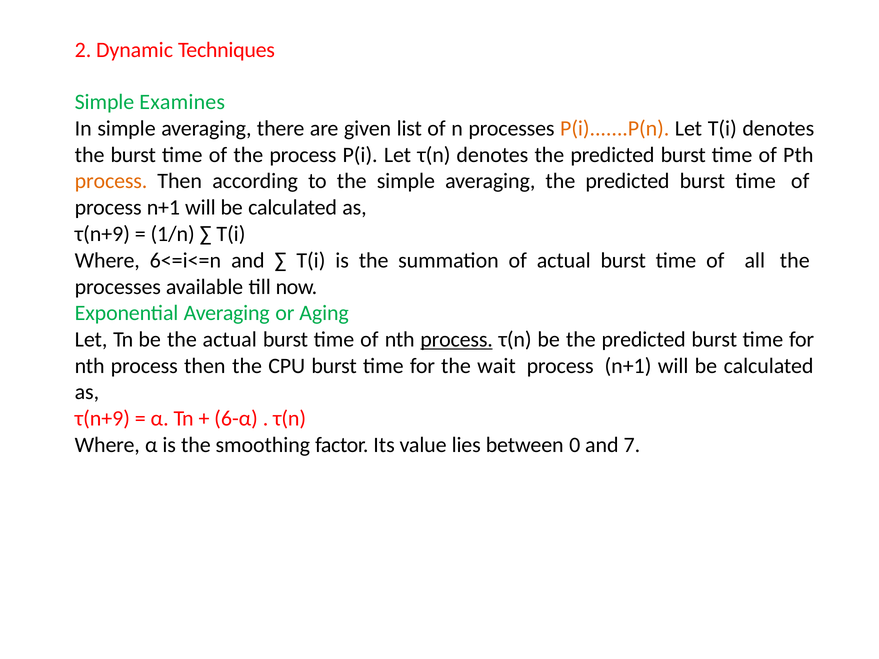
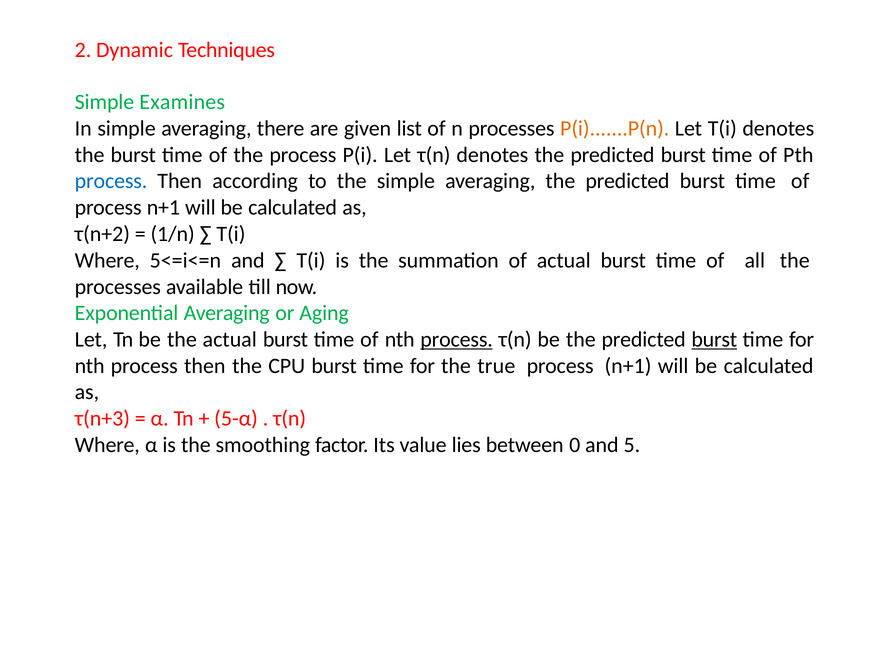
process colour: orange -> blue (111, 181)
τ(n+9: τ(n+9 -> τ(n+2 (102, 234)
6<=i<=n: 6<=i<=n -> 5<=i<=n (185, 260)
burst underline: none -> present (714, 340)
wait: wait -> true (496, 366)
τ(n+9: τ(n+9 -> τ(n+3 (102, 419)
6-α: 6-α -> 5-α (236, 419)
7: 7 -> 5 (632, 445)
